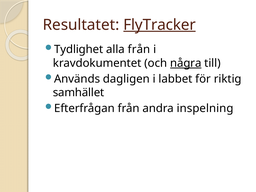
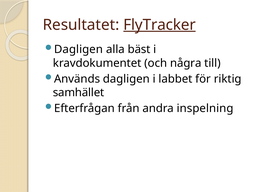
Tydlighet: Tydlighet -> Dagligen (79, 49)
alla från: från -> bäst (139, 49)
några underline: present -> none (186, 63)
